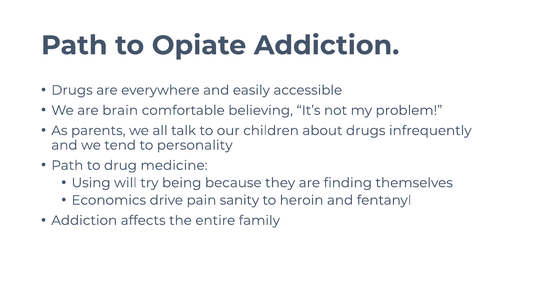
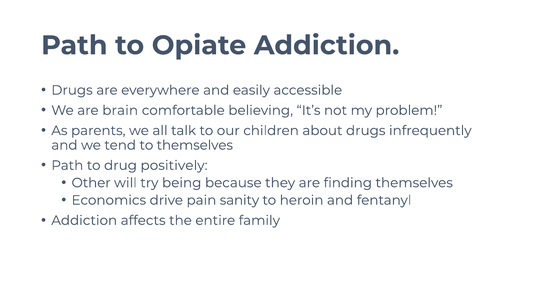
to personality: personality -> themselves (195, 145)
medicine: medicine -> positively (174, 165)
Using: Using -> Other (91, 183)
